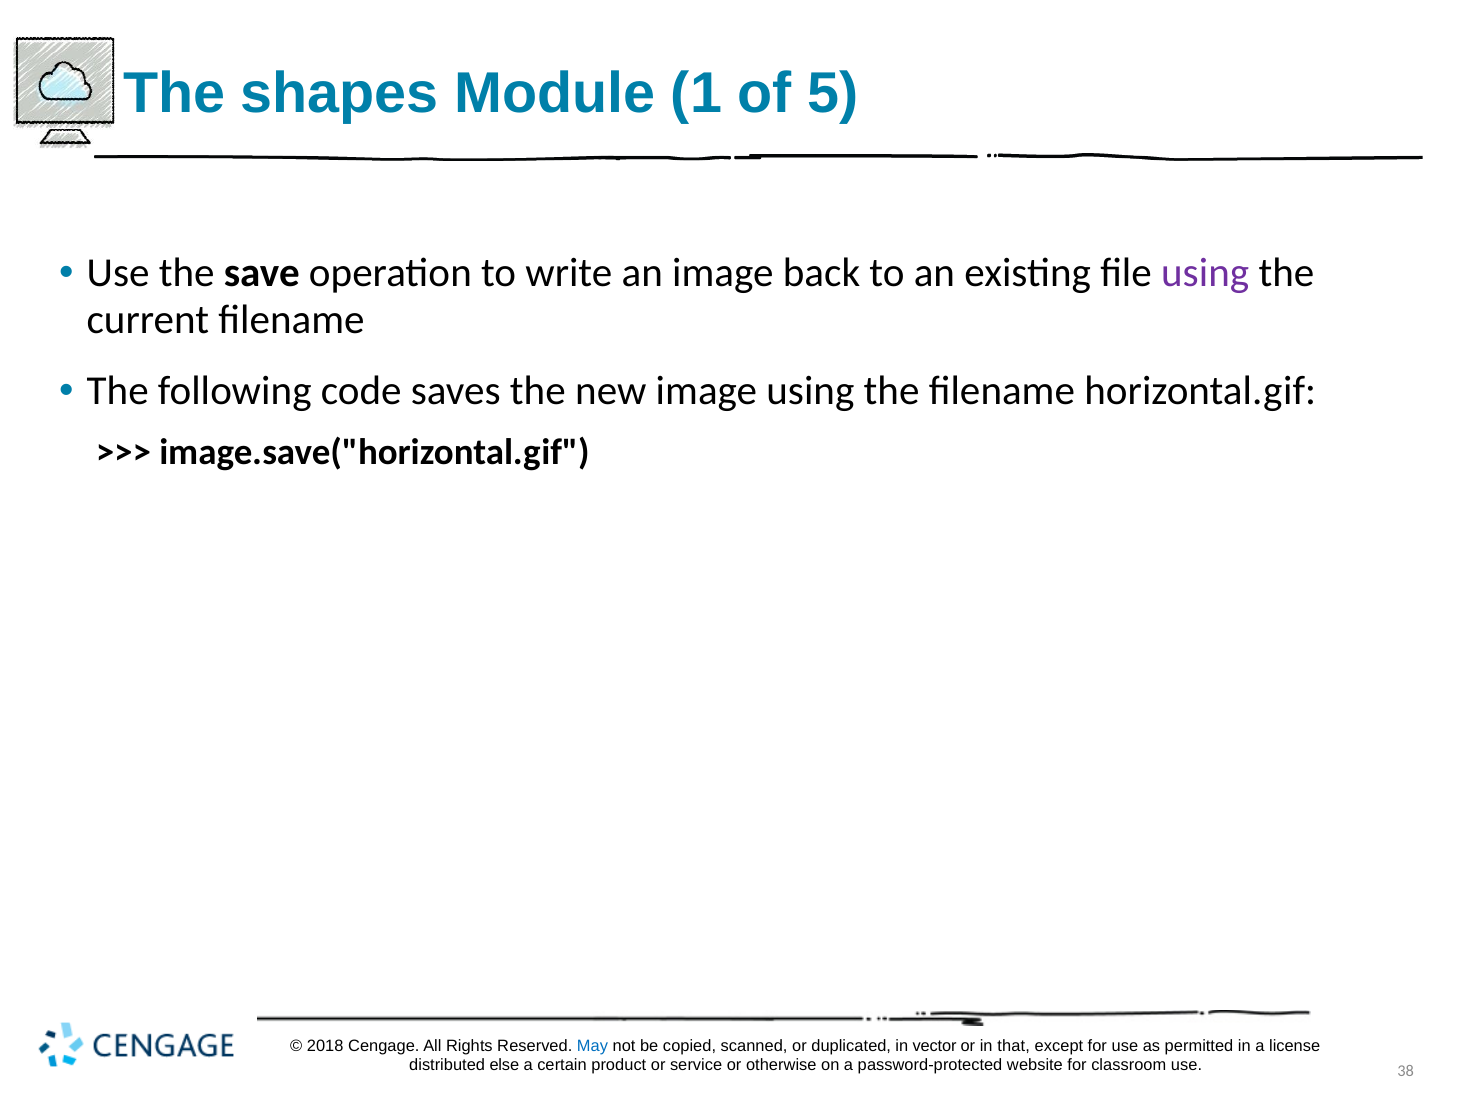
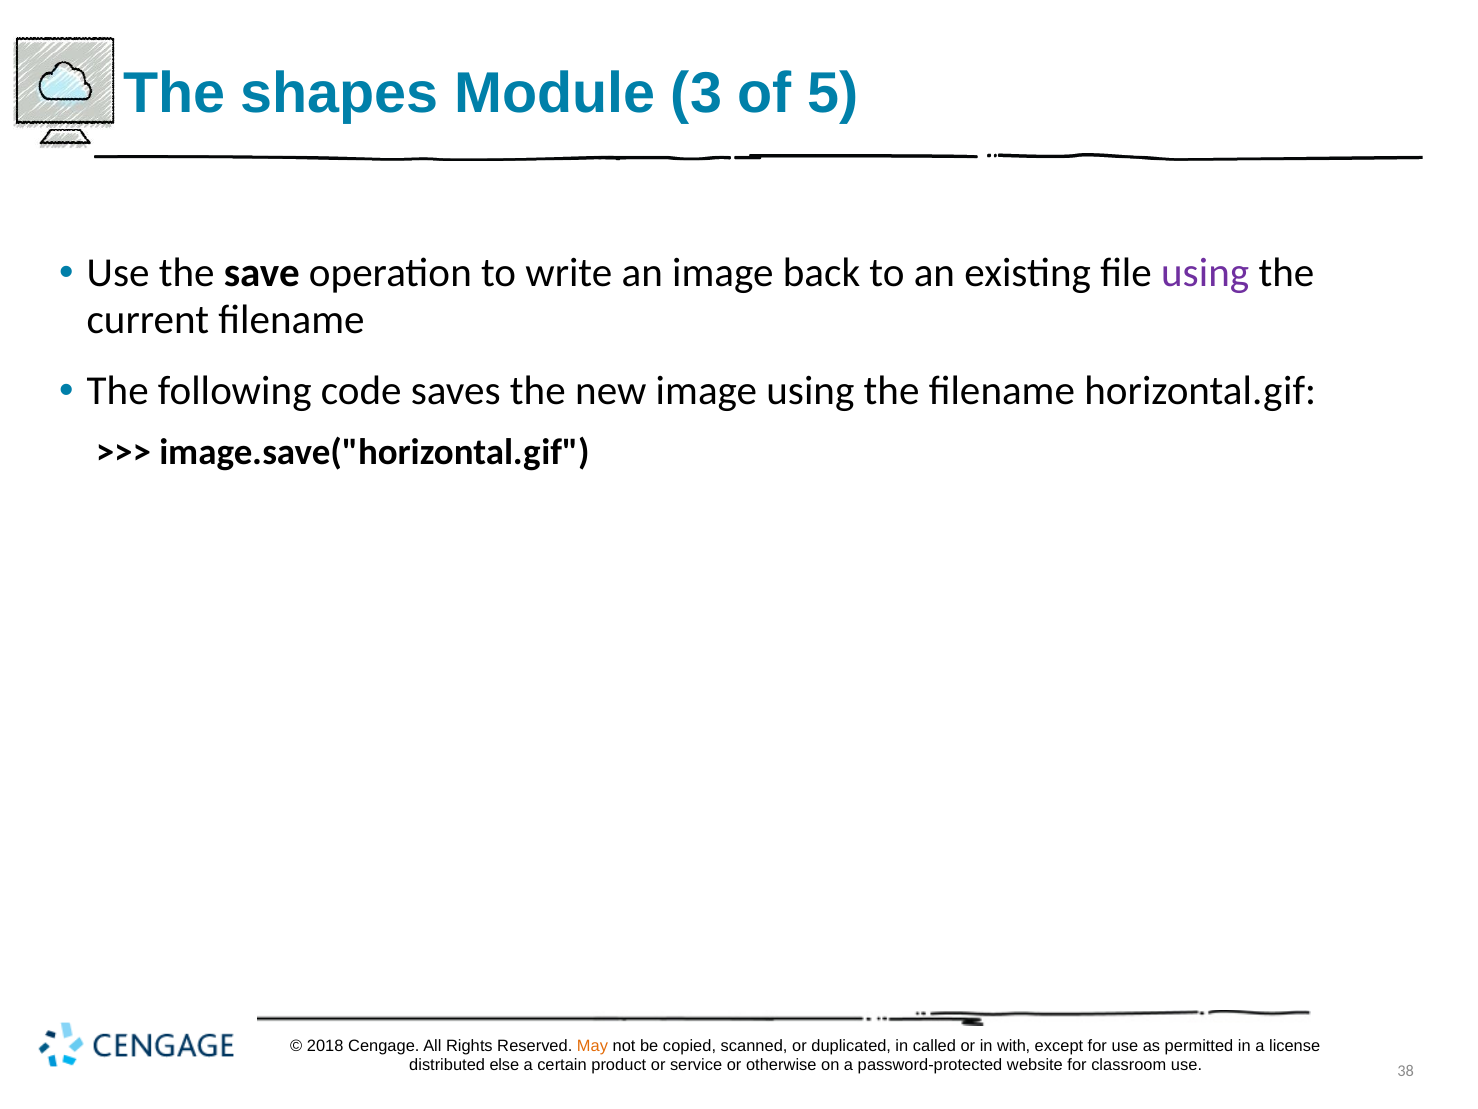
1: 1 -> 3 (697, 94)
May colour: blue -> orange (592, 1045)
vector: vector -> called (934, 1045)
that: that -> with (1014, 1045)
